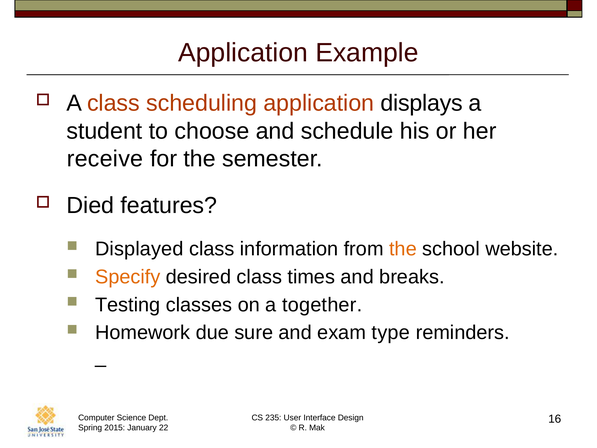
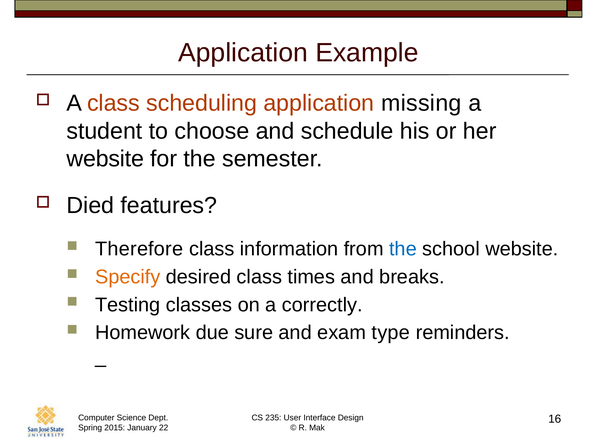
displays: displays -> missing (421, 103)
receive: receive -> website (105, 159)
Displayed: Displayed -> Therefore (139, 249)
the colour: orange -> blue (403, 249)
together: together -> correctly (322, 305)
